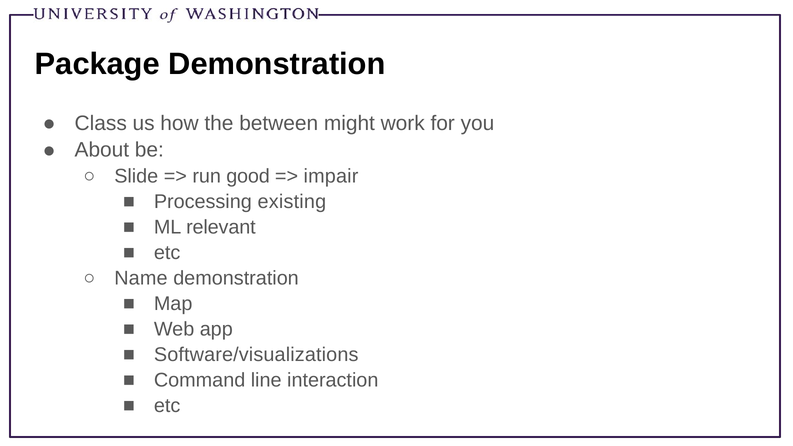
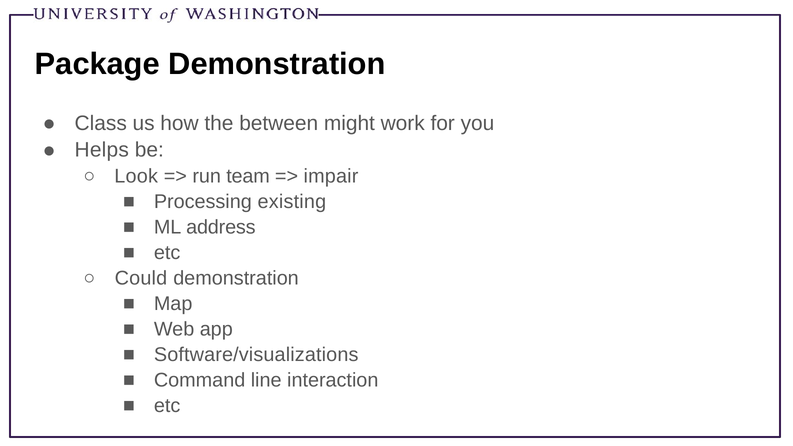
About: About -> Helps (102, 150)
Slide: Slide -> Look (136, 176)
good: good -> team (248, 176)
relevant: relevant -> address (221, 227)
Name: Name -> Could (141, 278)
